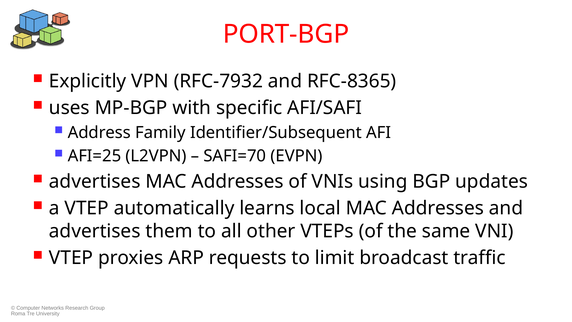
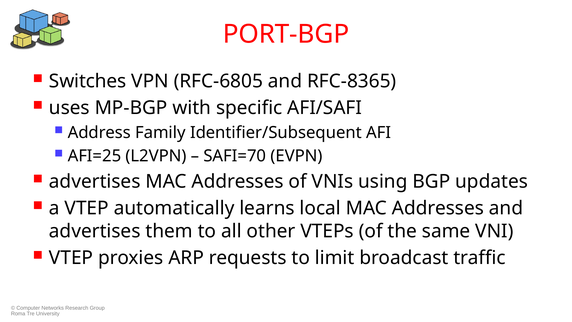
Explicitly: Explicitly -> Switches (88, 81)
RFC-7932: RFC-7932 -> RFC-6805 (218, 81)
